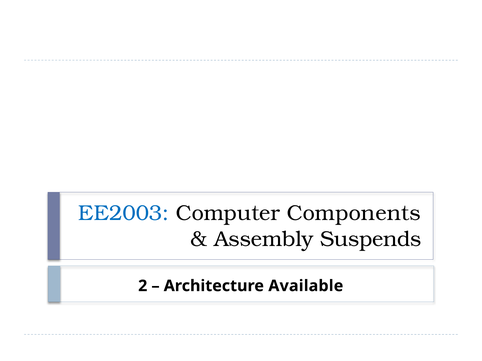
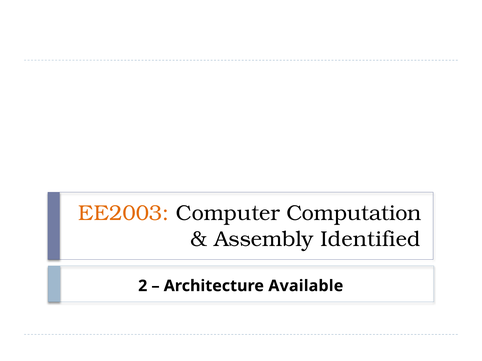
EE2003 colour: blue -> orange (124, 214)
Components: Components -> Computation (354, 214)
Suspends: Suspends -> Identified (370, 239)
